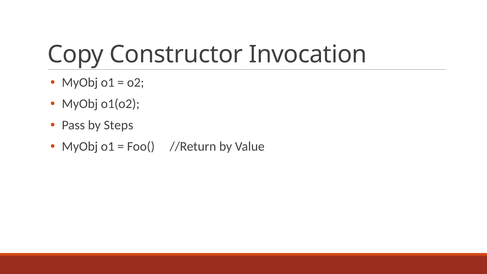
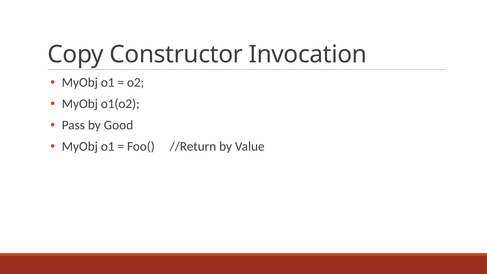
Steps: Steps -> Good (118, 125)
